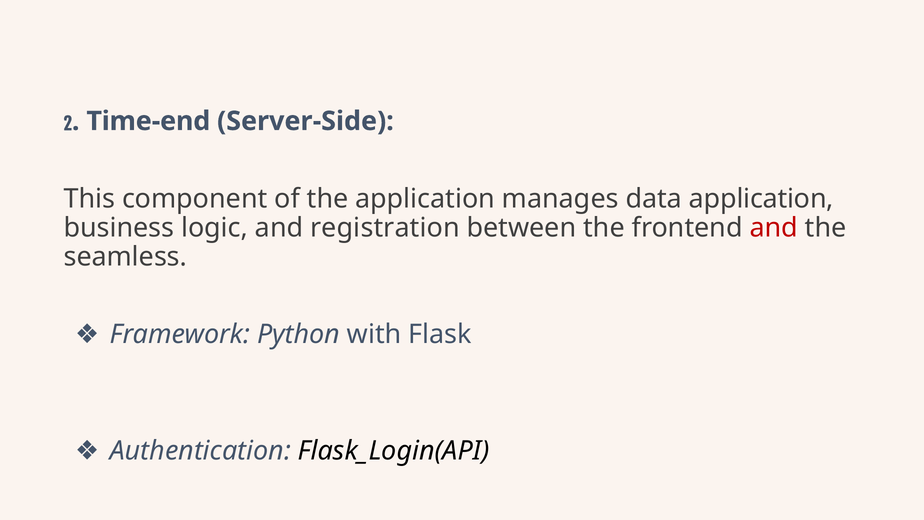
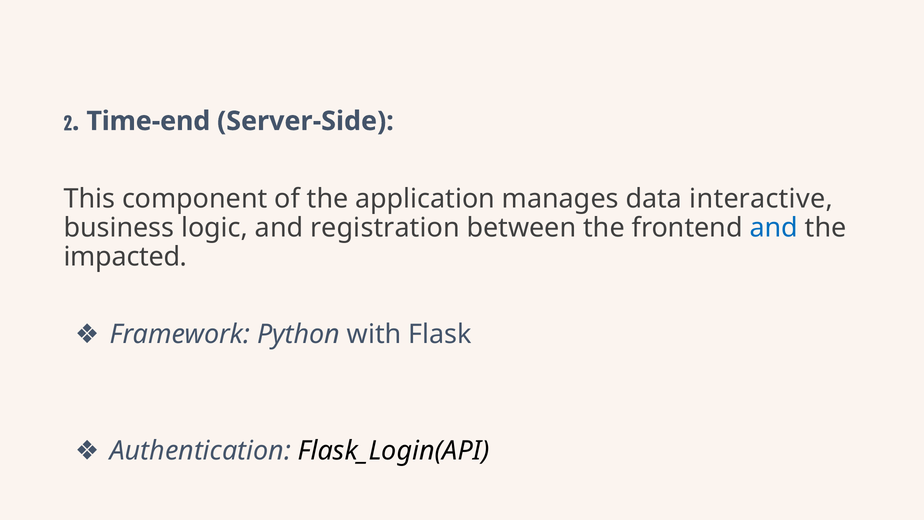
data application: application -> interactive (761, 199)
and colour: red -> blue (774, 228)
seamless: seamless -> impacted (125, 257)
